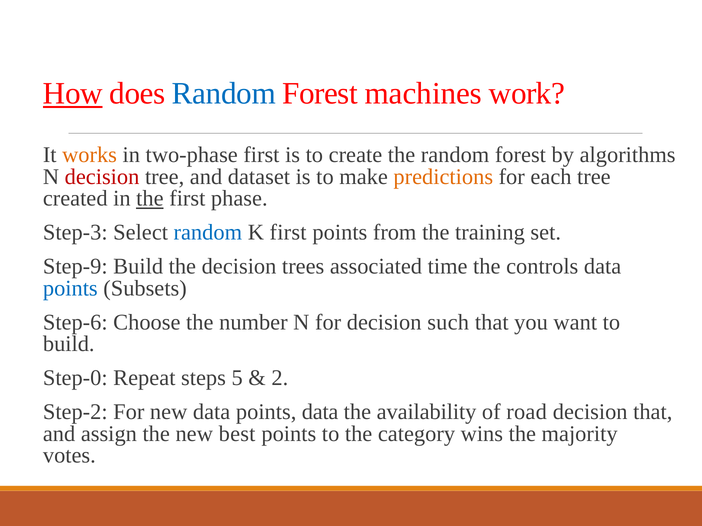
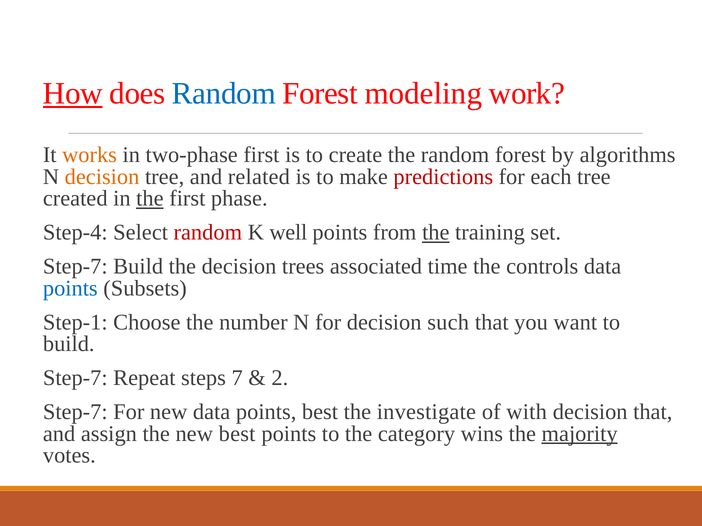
machines: machines -> modeling (423, 94)
decision colour: red -> orange (102, 177)
dataset: dataset -> related (259, 177)
predictions colour: orange -> red (443, 177)
Step-3: Step-3 -> Step-4 (75, 233)
random colour: blue -> red (208, 233)
K first: first -> well (288, 233)
the underline: none -> present (436, 233)
Step-9: Step-9 -> Step-7 (75, 267)
Step-6: Step-6 -> Step-1 (75, 323)
Step-0: Step-0 -> Step-7 (75, 378)
5: 5 -> 7 (237, 378)
Step-2: Step-2 -> Step-7 (75, 412)
points data: data -> best (320, 412)
availability: availability -> investigate (426, 412)
road: road -> with (527, 412)
majority underline: none -> present (580, 434)
